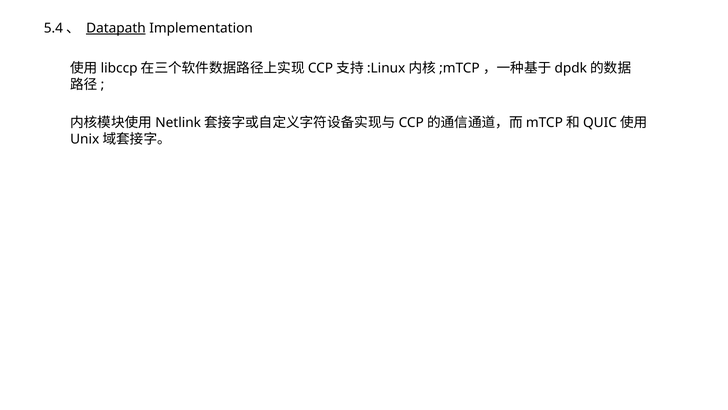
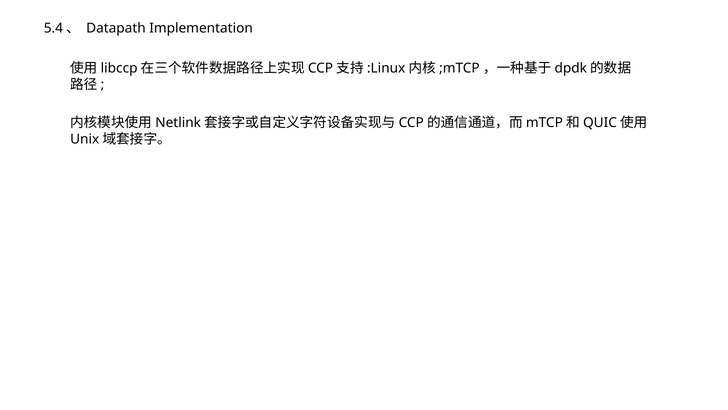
Datapath underline: present -> none (116, 28)
